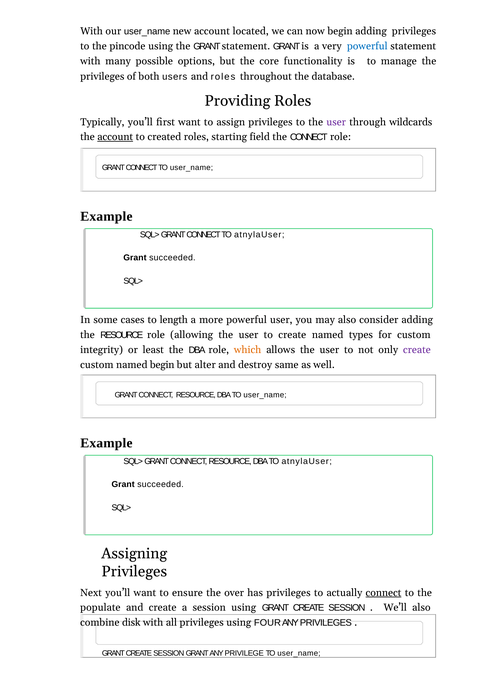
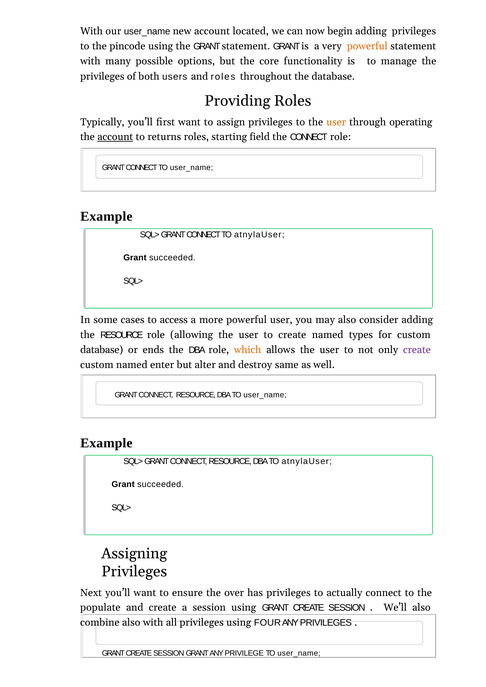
powerful colour: blue -> orange (367, 46)
user colour: purple -> orange (336, 122)
wildcards: wildcards -> operating (411, 122)
created: created -> returns (164, 137)
length: length -> access (174, 320)
integrity: integrity -> database (102, 350)
least: least -> ends (153, 350)
named begin: begin -> enter (162, 365)
connect underline: present -> none (384, 593)
combine disk: disk -> also (131, 623)
